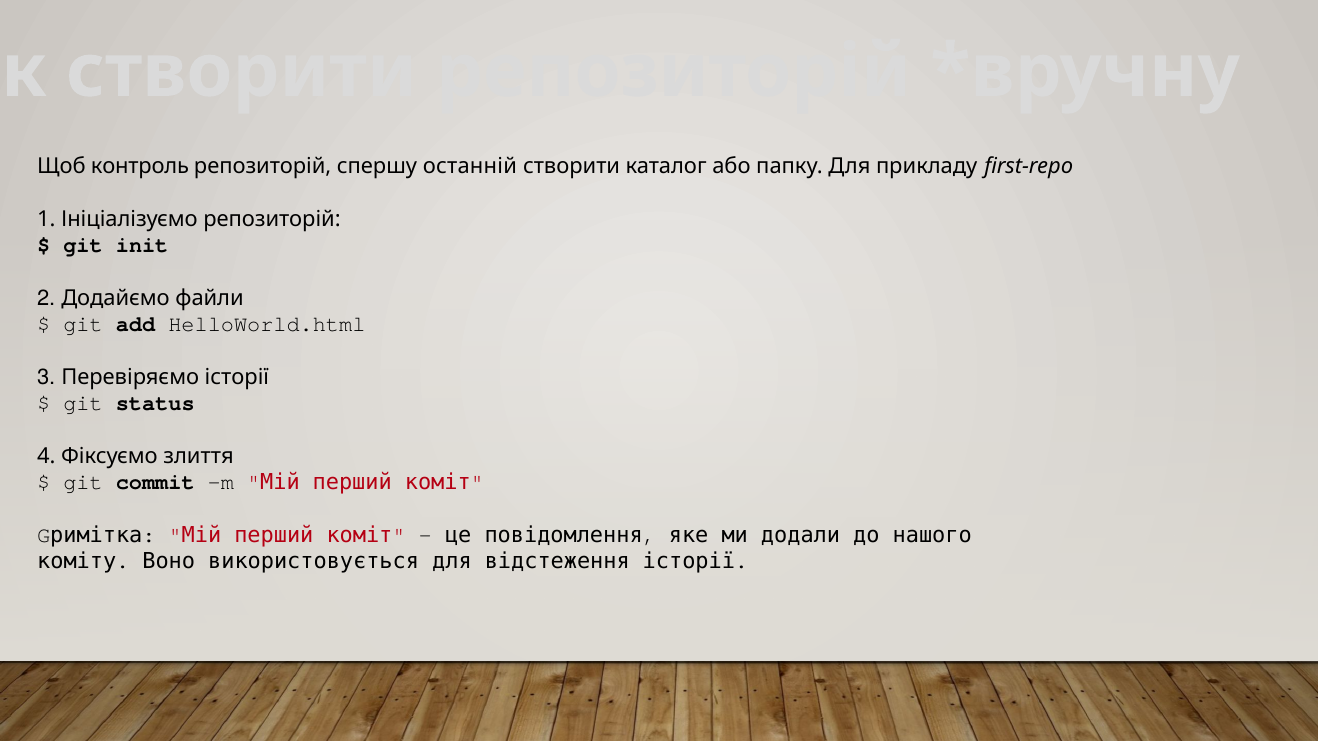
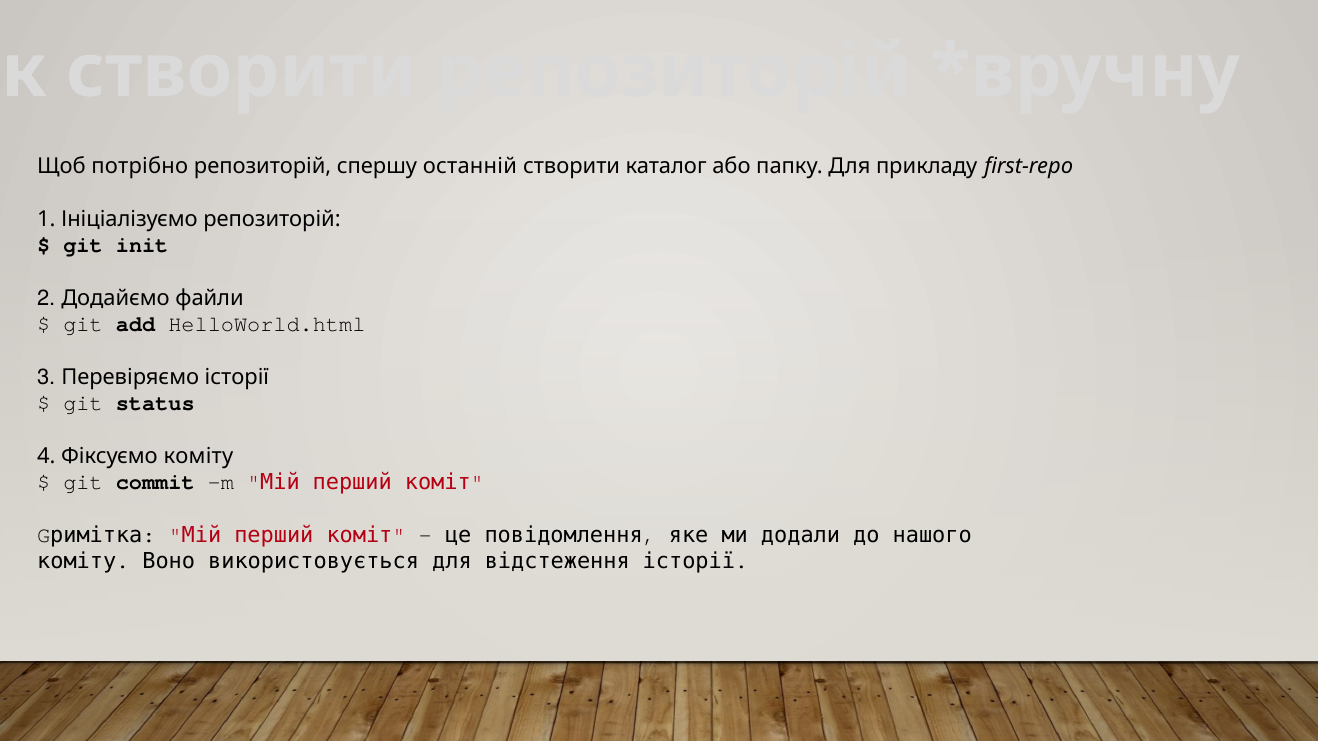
контроль: контроль -> потрібно (140, 166)
Фіксуємо злиття: злиття -> коміту (198, 456)
